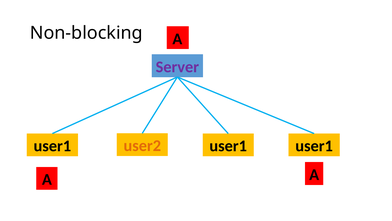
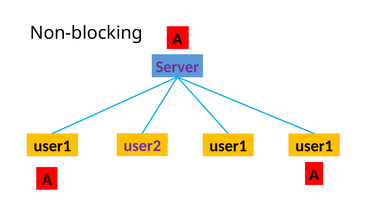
user2 colour: orange -> purple (142, 145)
